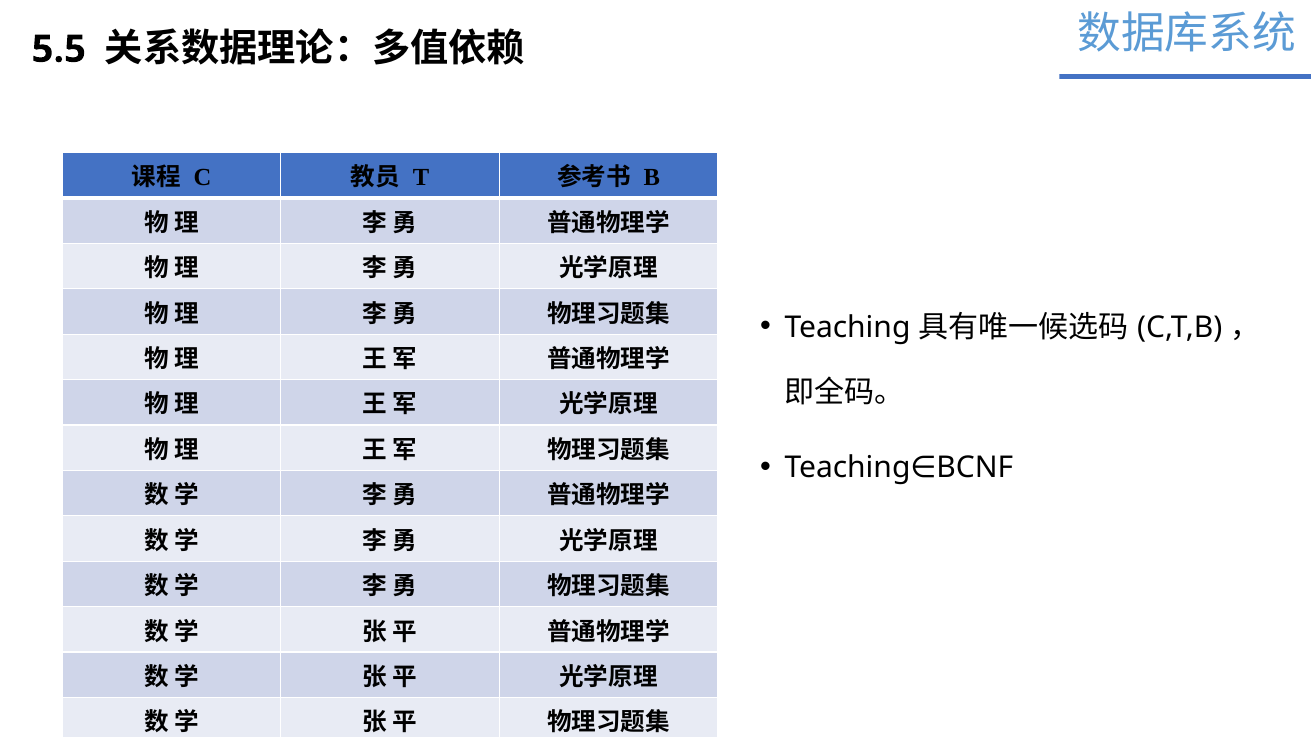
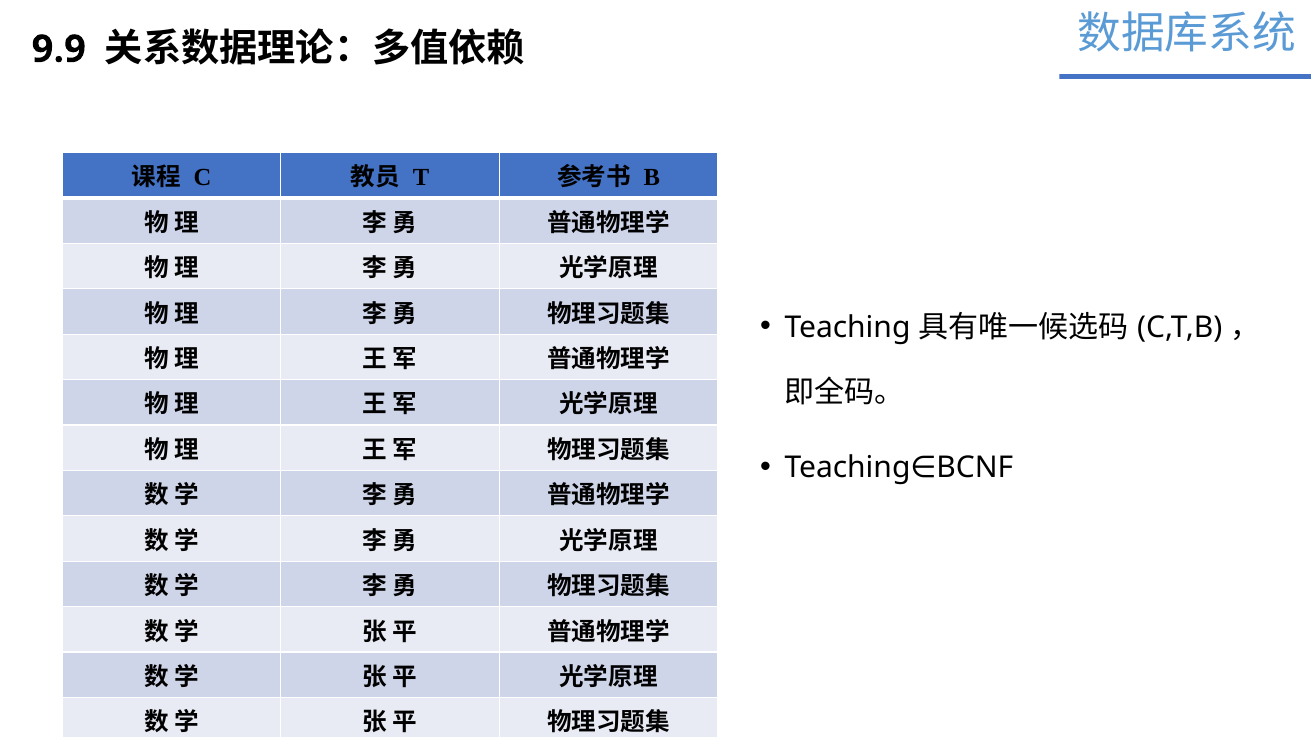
5.5: 5.5 -> 9.9 (59, 49)
